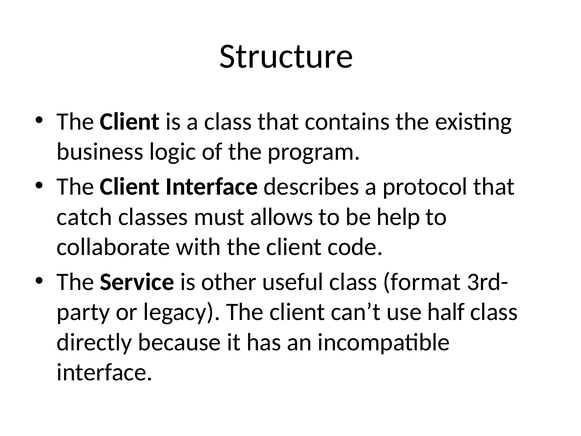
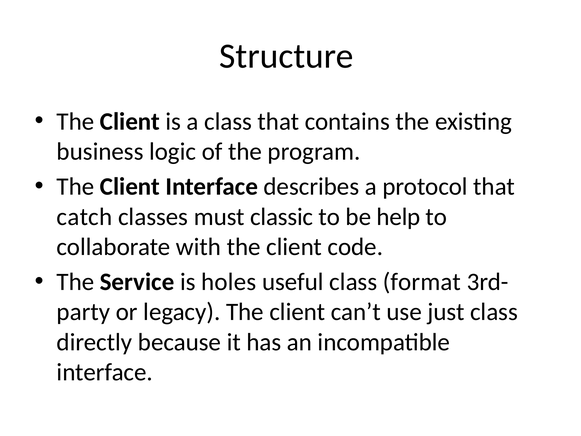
allows: allows -> classic (282, 217)
other: other -> holes (229, 282)
half: half -> just (446, 312)
